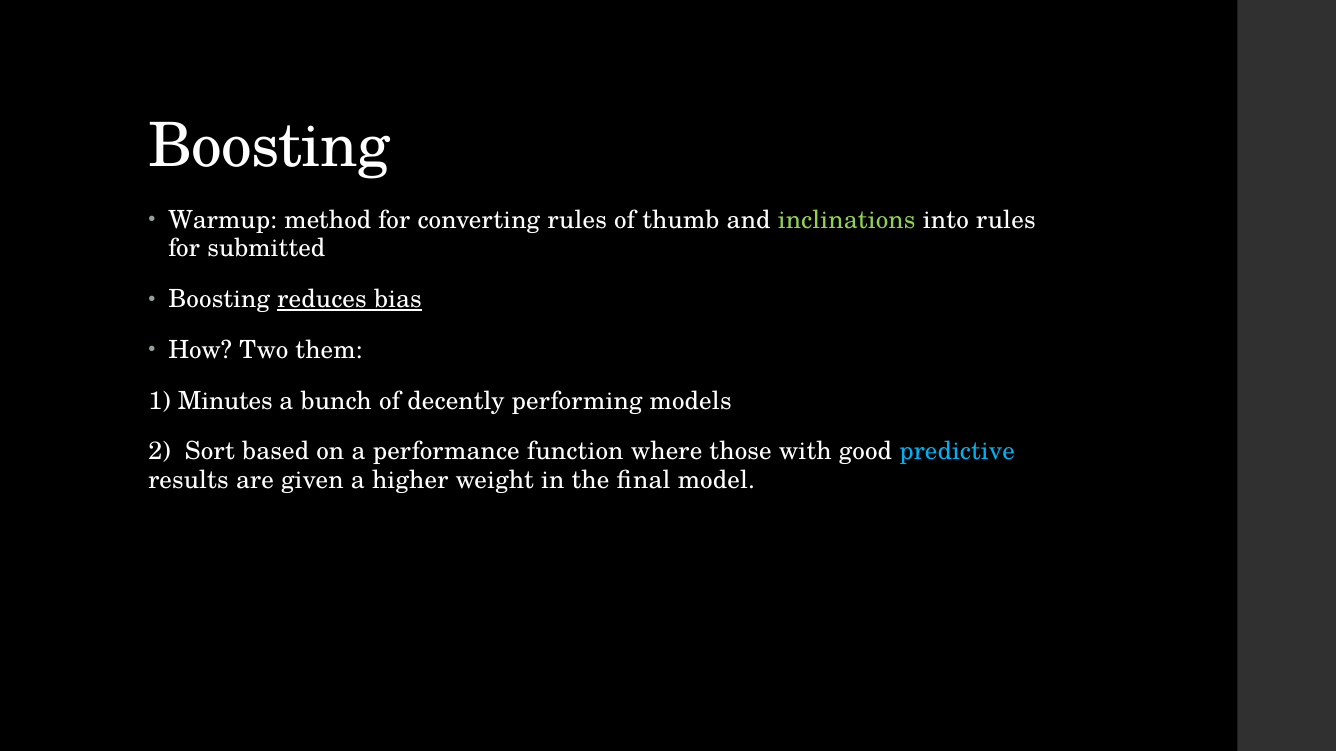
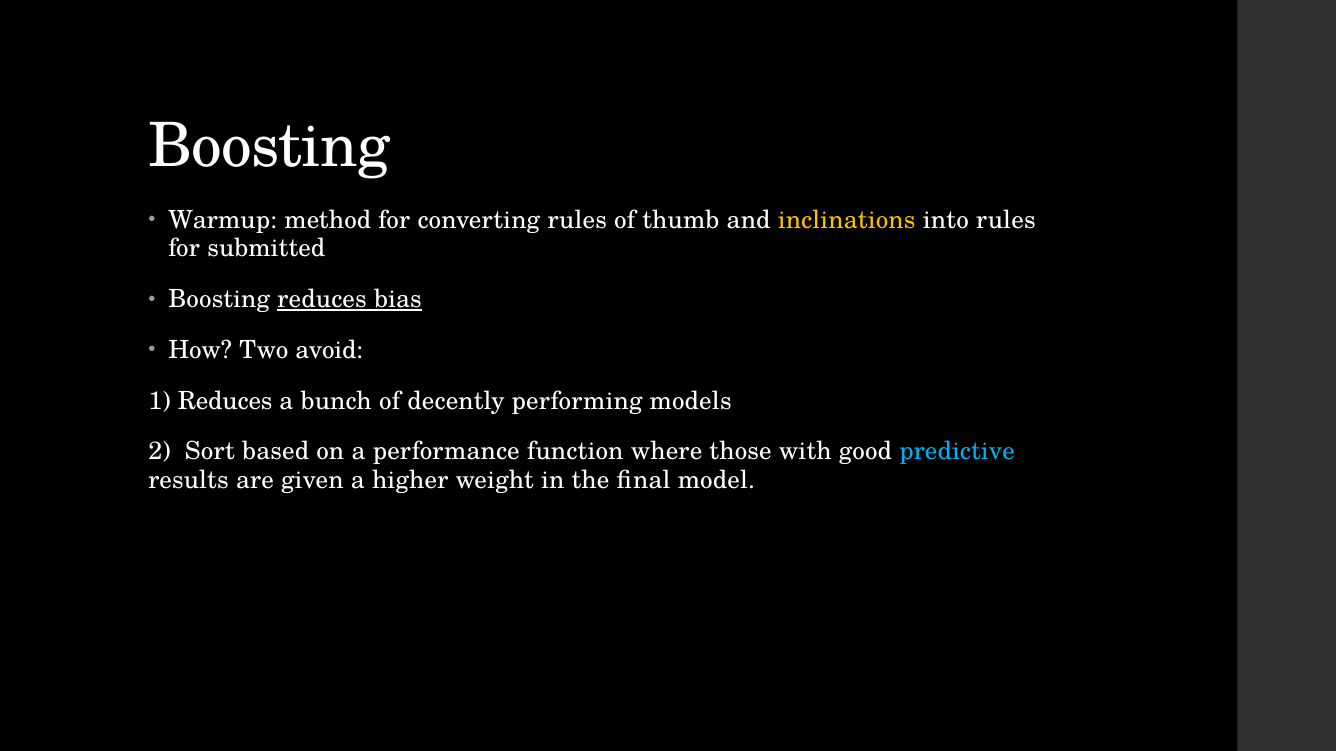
inclinations colour: light green -> yellow (847, 220)
them: them -> avoid (329, 350)
1 Minutes: Minutes -> Reduces (225, 401)
